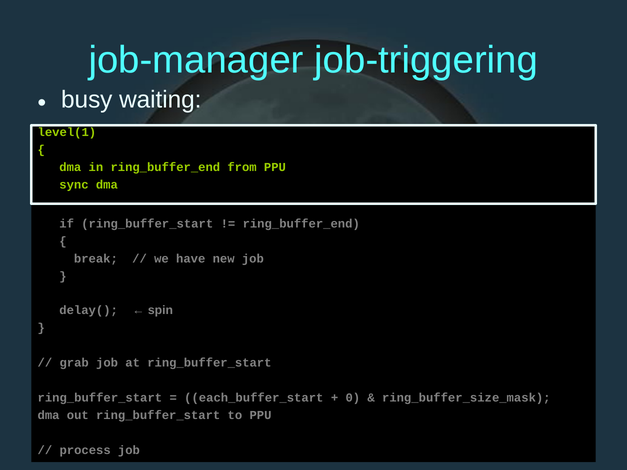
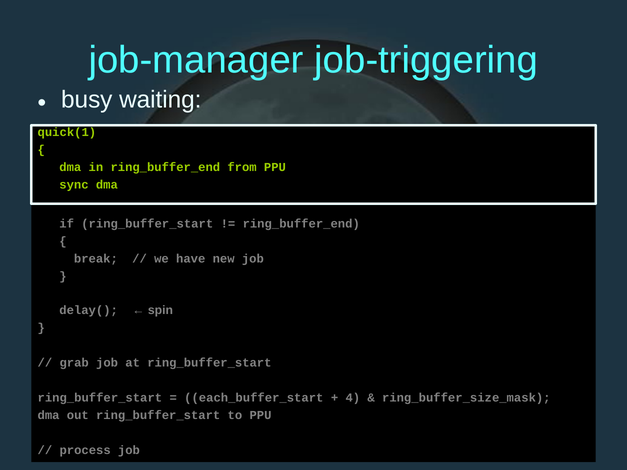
level(1: level(1 -> quick(1 (67, 132)
0: 0 -> 4 (353, 398)
